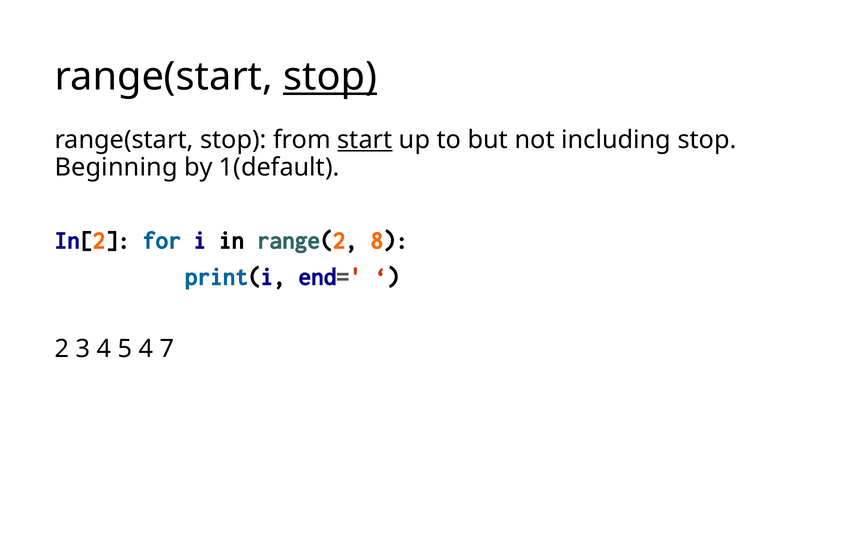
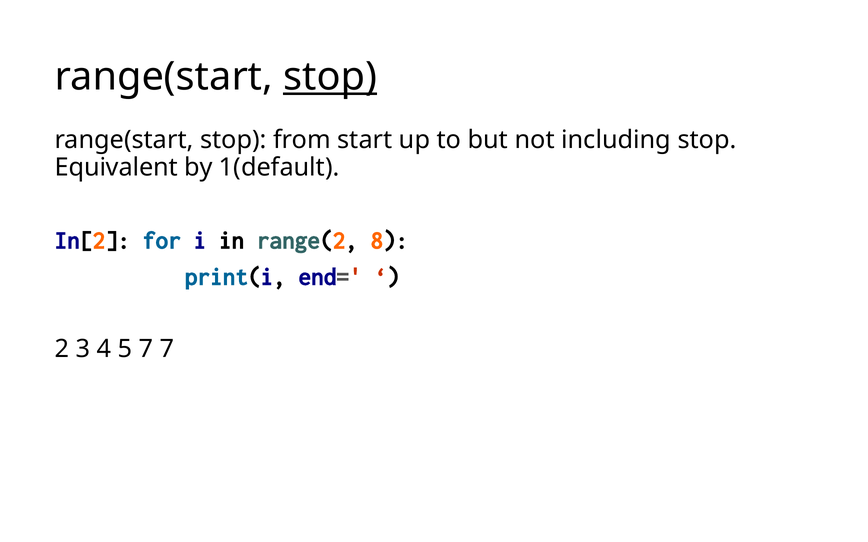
start underline: present -> none (365, 140)
Beginning: Beginning -> Equivalent (116, 167)
5 4: 4 -> 7 (146, 349)
